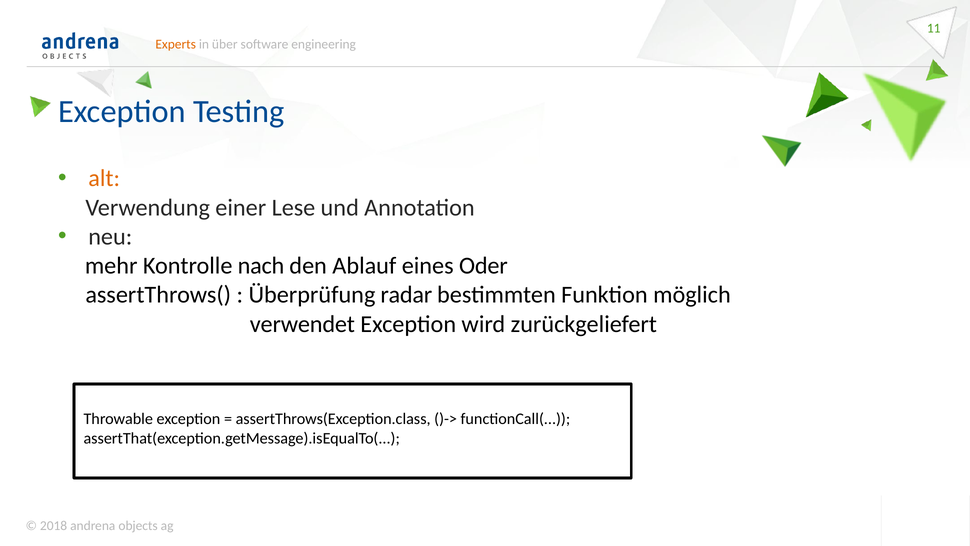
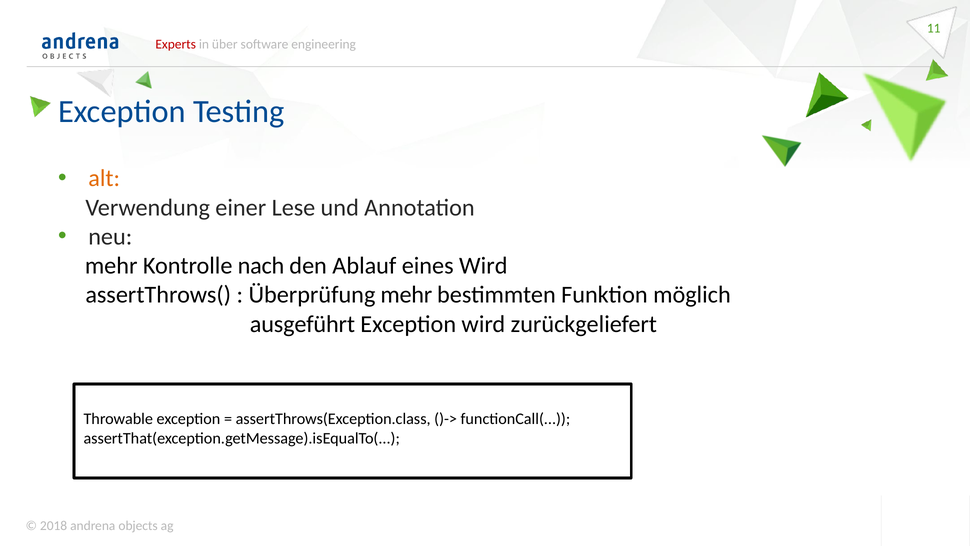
Experts colour: orange -> red (176, 44)
eines Oder: Oder -> Wird (483, 266)
Überprüfung radar: radar -> mehr (406, 295)
verwendet: verwendet -> ausgeführt (302, 324)
